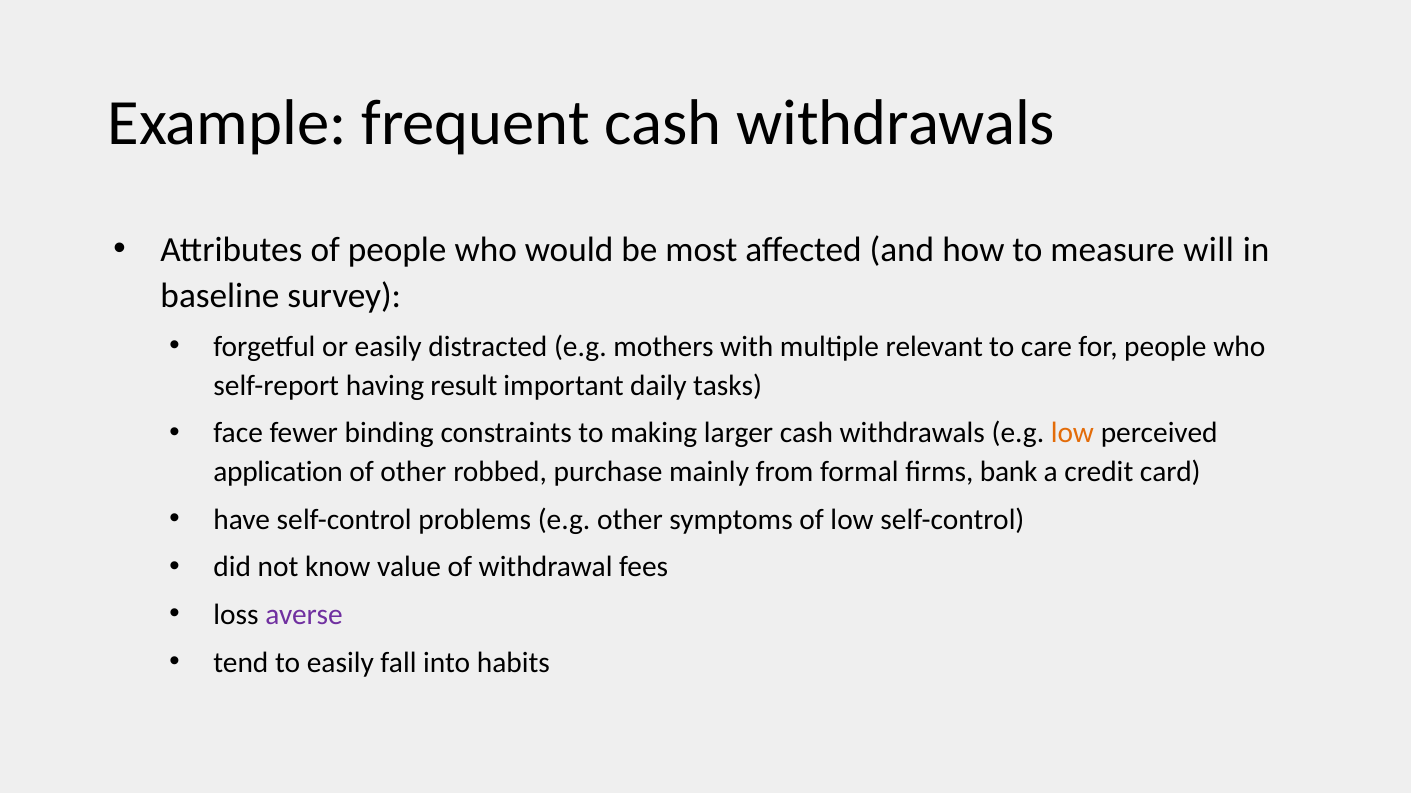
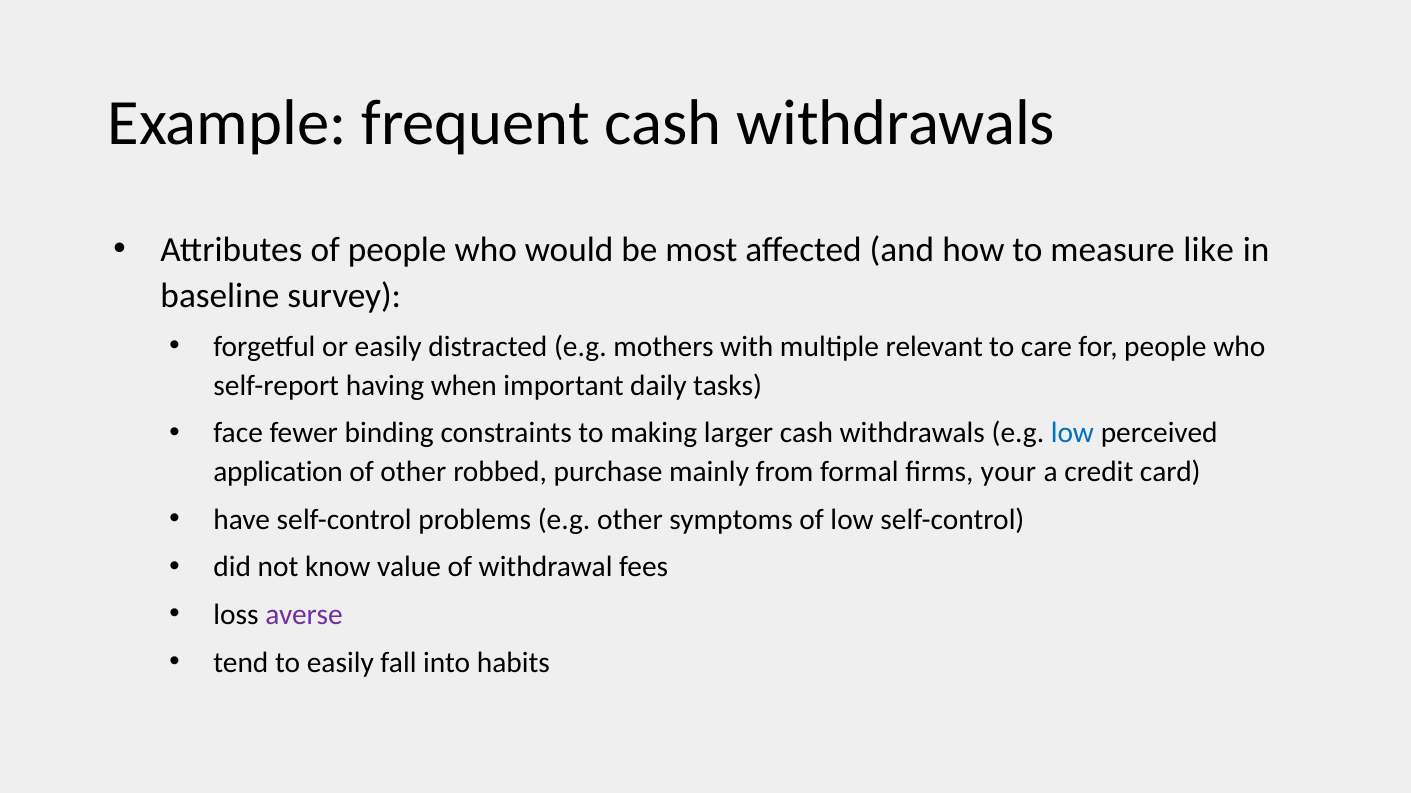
will: will -> like (1209, 250)
result: result -> when (464, 386)
low colour: orange -> blue (1072, 434)
bank: bank -> your (1008, 472)
